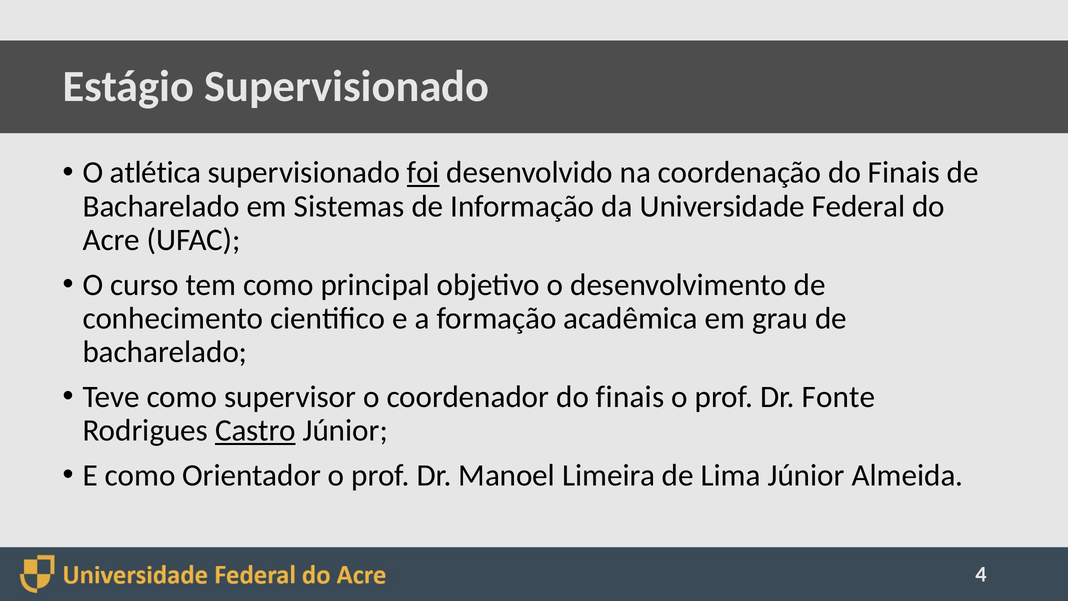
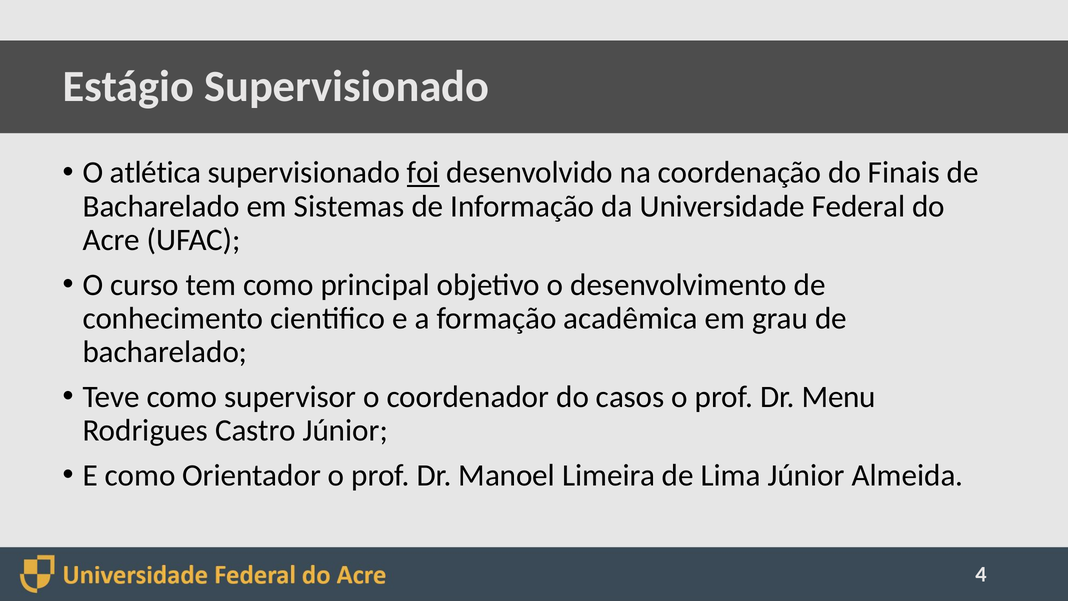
coordenador do finais: finais -> casos (630, 397)
Fonte: Fonte -> Menu (839, 397)
Castro underline: present -> none (255, 430)
